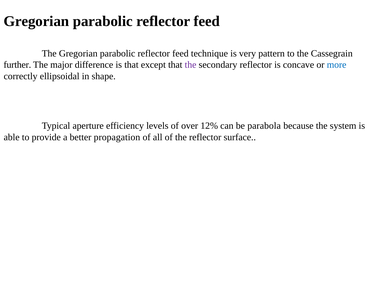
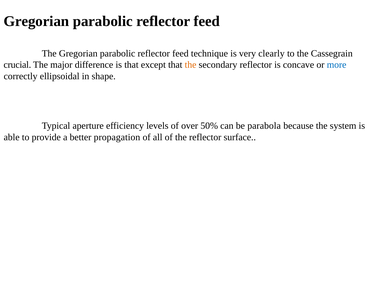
pattern: pattern -> clearly (271, 53)
further: further -> crucial (17, 65)
the colour: purple -> orange (191, 65)
12%: 12% -> 50% (209, 126)
